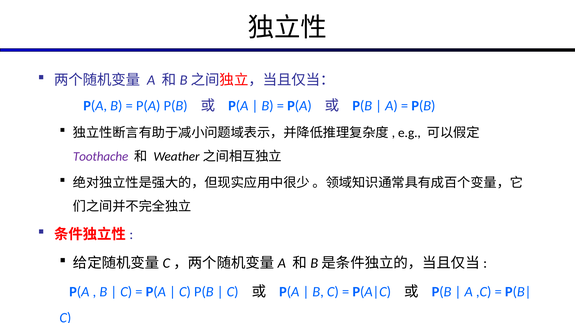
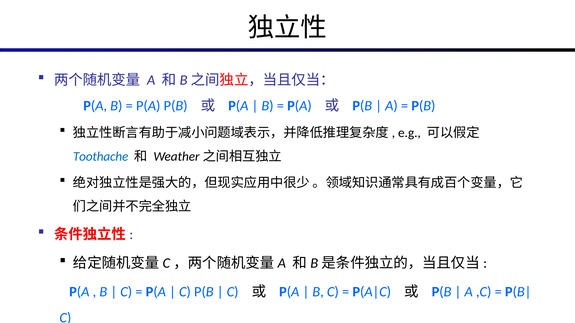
Toothache colour: purple -> blue (101, 157)
